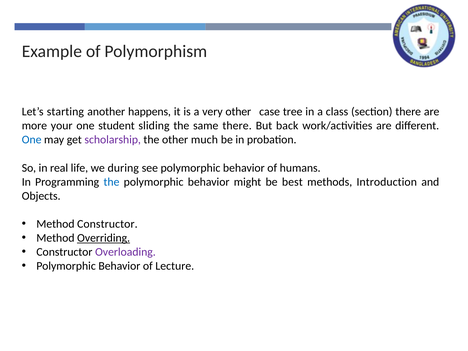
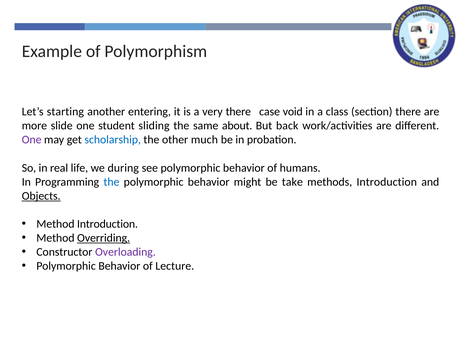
happens: happens -> entering (149, 112)
very other: other -> there (238, 112)
tree: tree -> void (293, 112)
your: your -> slide (62, 126)
same there: there -> about (237, 126)
One colour: blue -> purple (32, 140)
scholarship colour: purple -> blue (113, 140)
best: best -> take (292, 182)
Objects underline: none -> present (41, 196)
Method Constructor: Constructor -> Introduction (107, 224)
